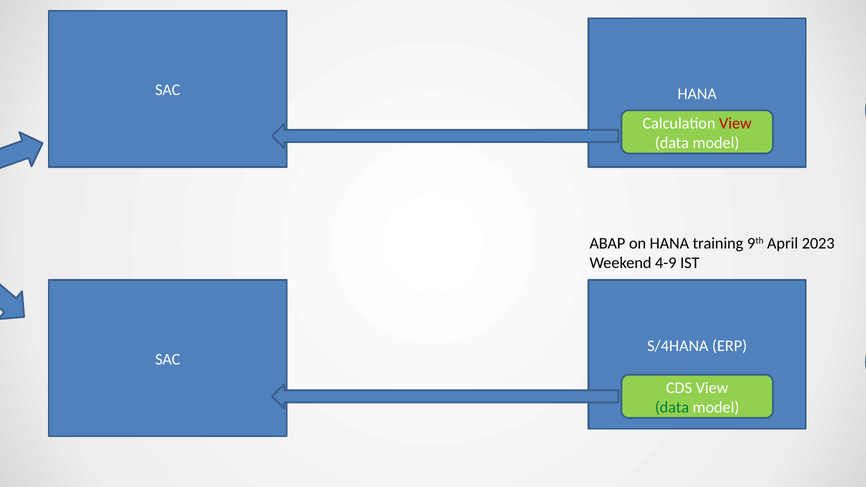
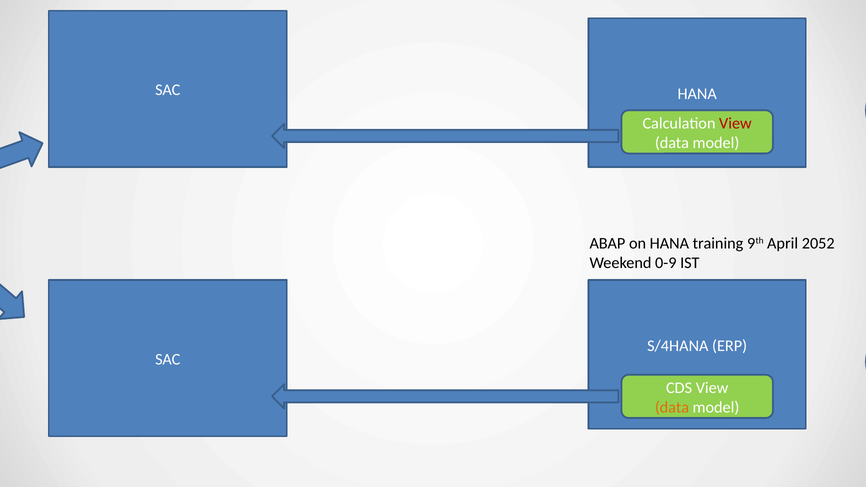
2023: 2023 -> 2052 (818, 243)
4-9: 4-9 -> 0-9 (666, 263)
data colour: green -> orange (672, 407)
